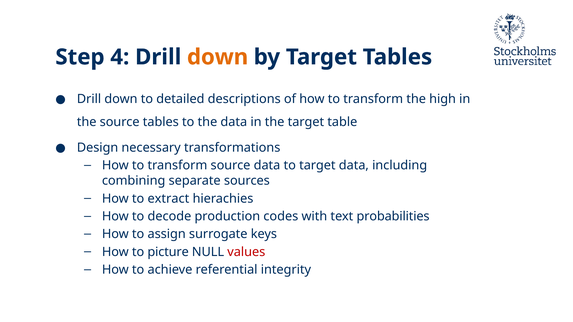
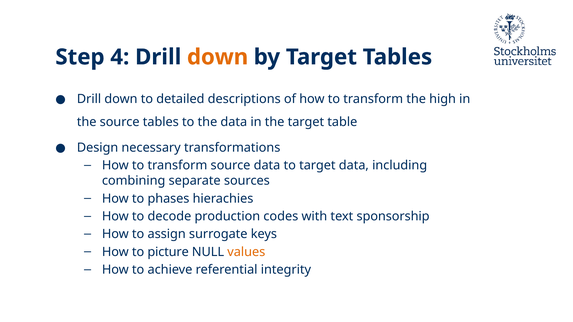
extract: extract -> phases (168, 199)
probabilities: probabilities -> sponsorship (393, 216)
values colour: red -> orange (246, 252)
